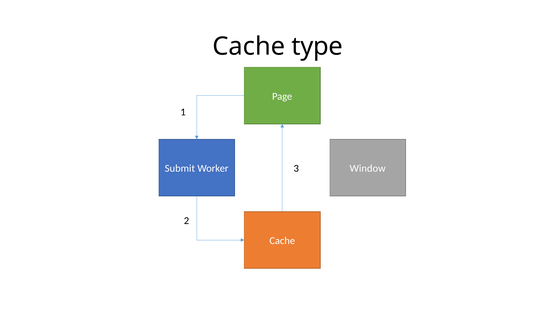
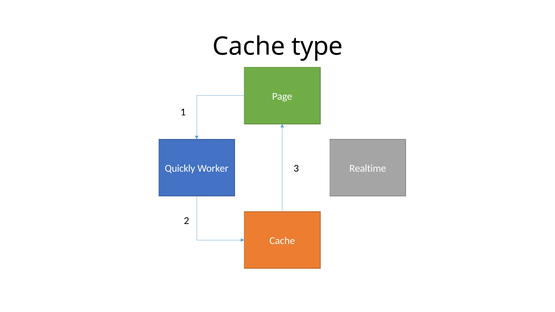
Submit: Submit -> Quickly (180, 168)
Window: Window -> Realtime (368, 168)
